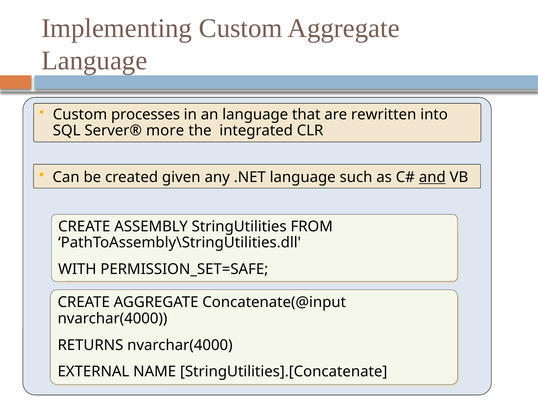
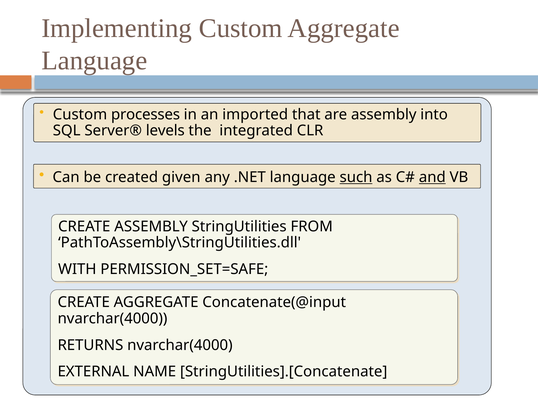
an language: language -> imported (255, 114)
are rewritten: rewritten -> assembly (384, 114)
more: more -> levels (165, 130)
such underline: none -> present (356, 177)
